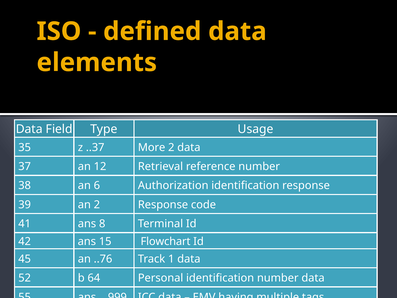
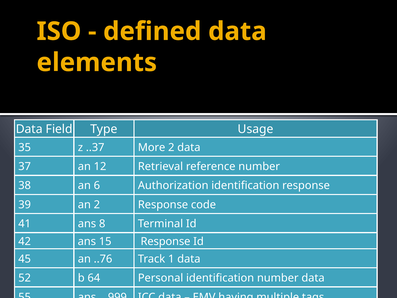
15 Flowchart: Flowchart -> Response (166, 241)
